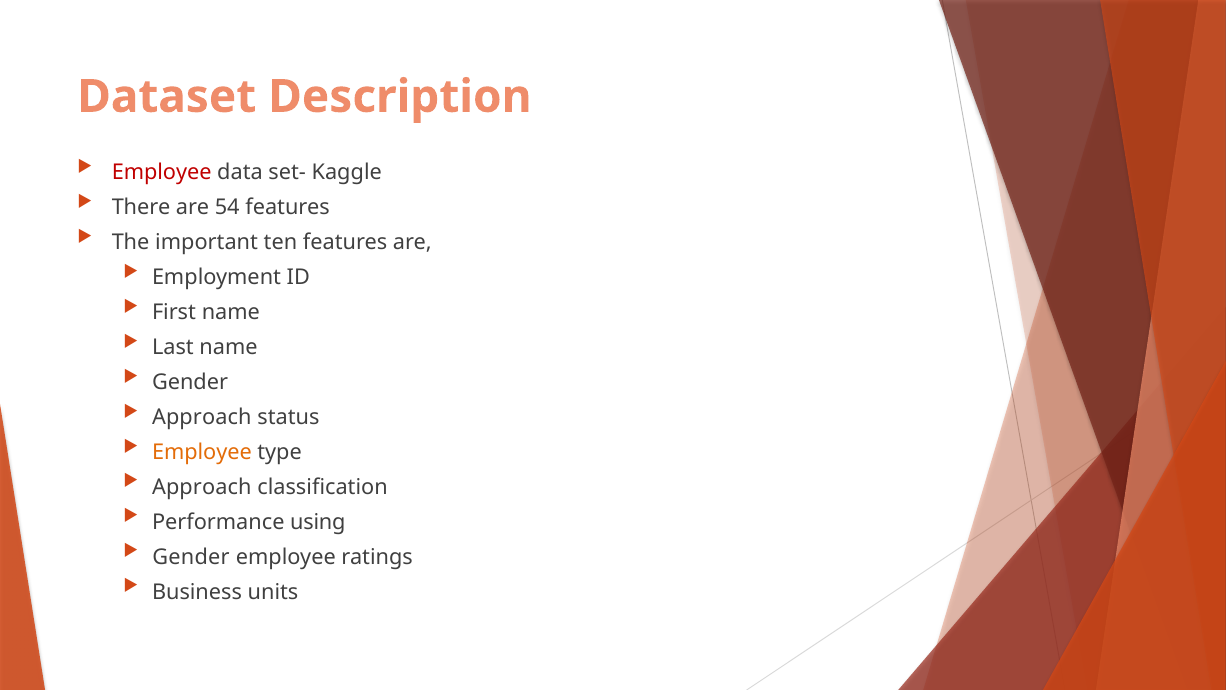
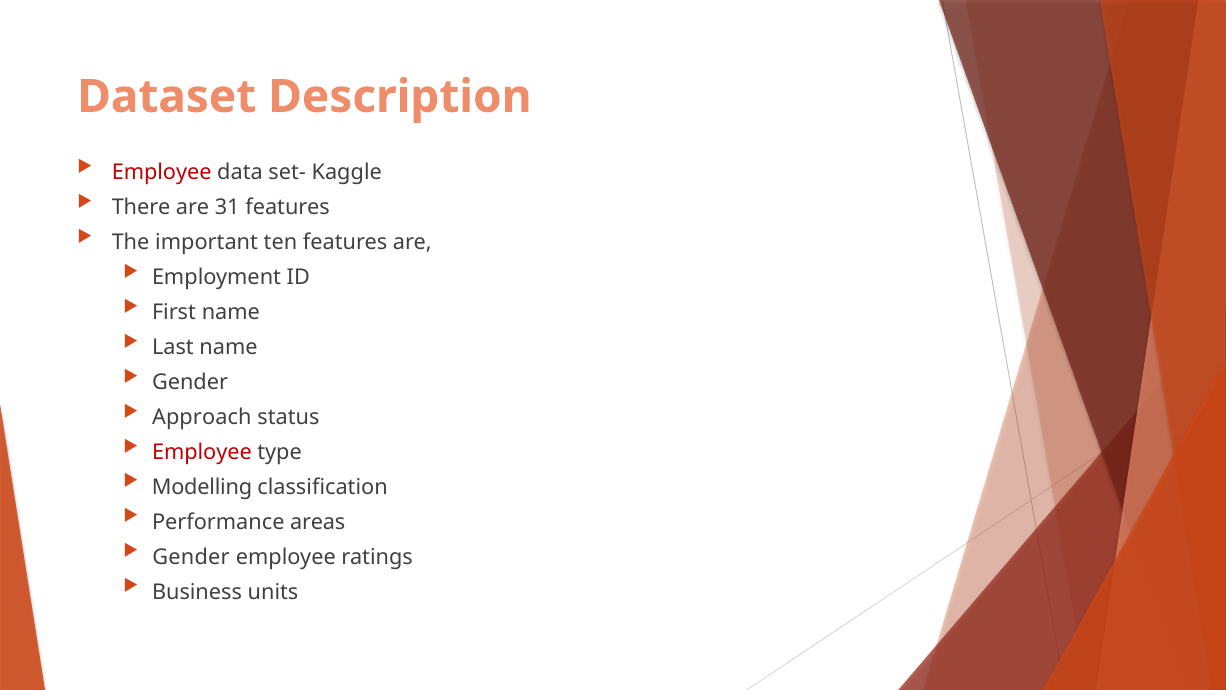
54: 54 -> 31 (227, 207)
Employee colour: orange -> red (202, 452)
Approach: Approach -> Modelling (202, 487)
using: using -> areas (318, 522)
